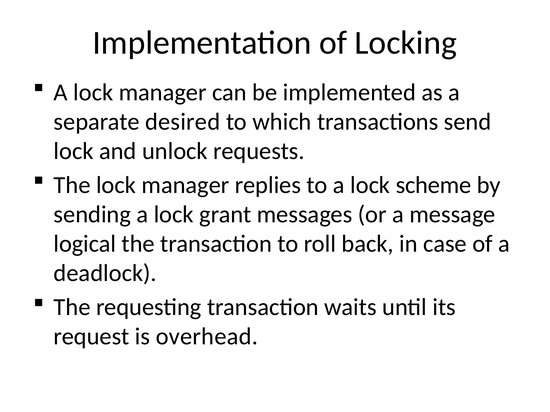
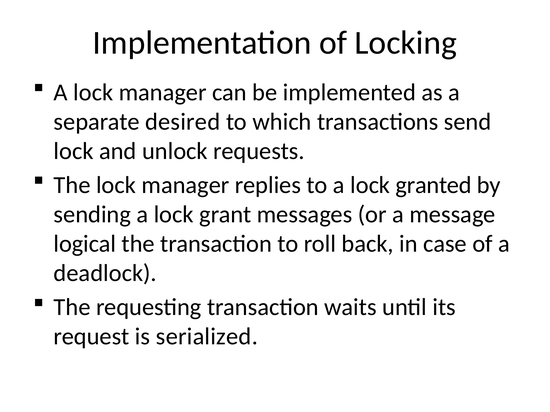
scheme: scheme -> granted (434, 185)
overhead: overhead -> serialized (207, 337)
